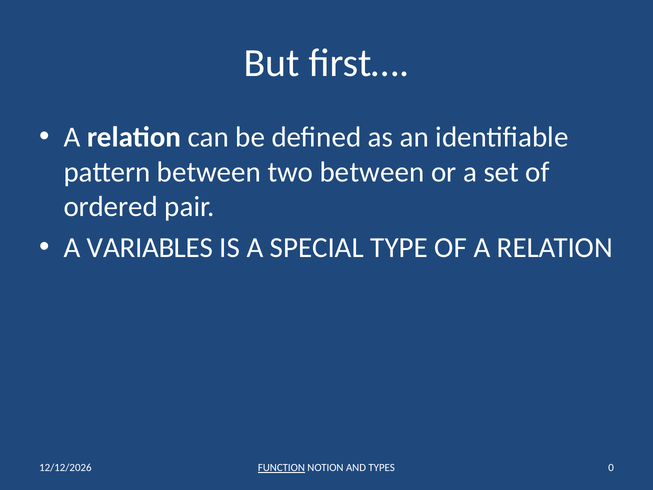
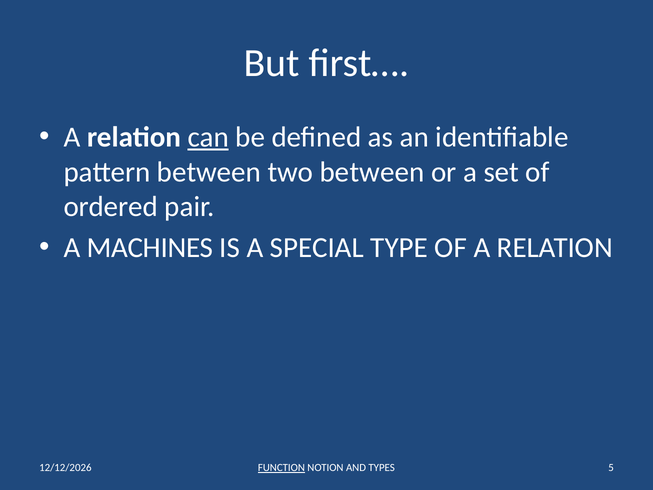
can underline: none -> present (208, 137)
VARIABLES: VARIABLES -> MACHINES (150, 247)
0: 0 -> 5 (611, 468)
